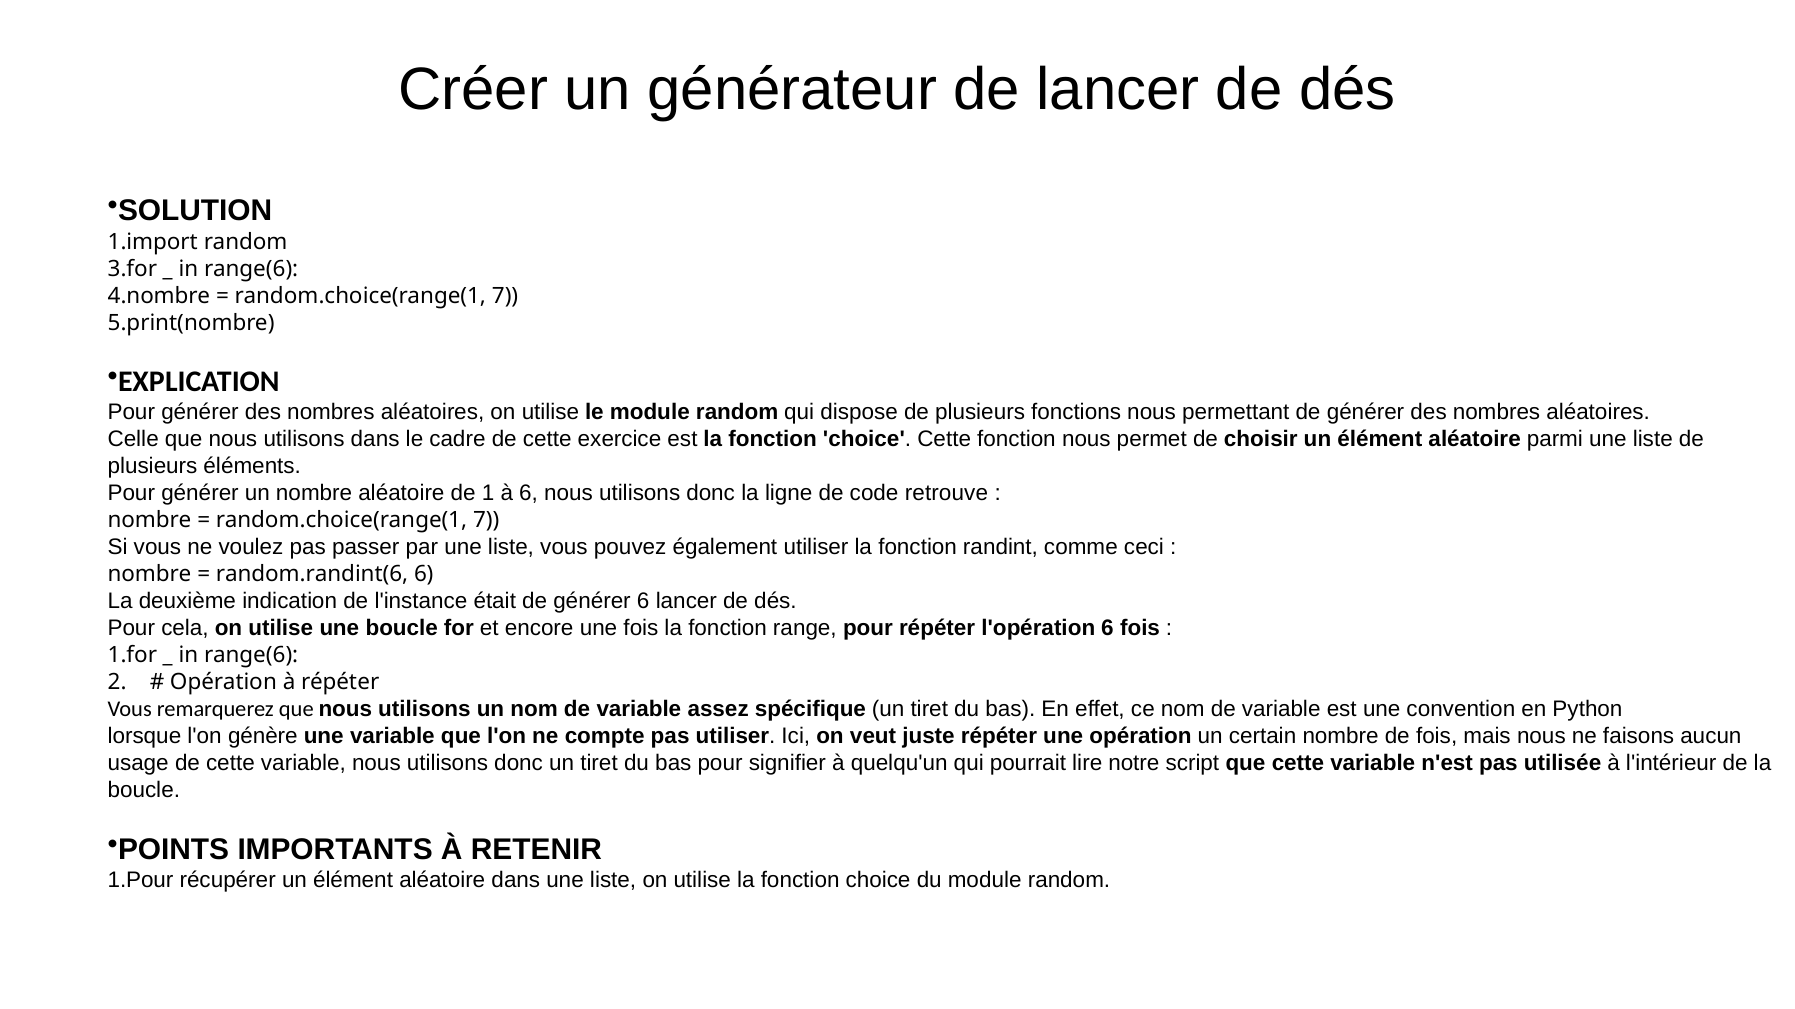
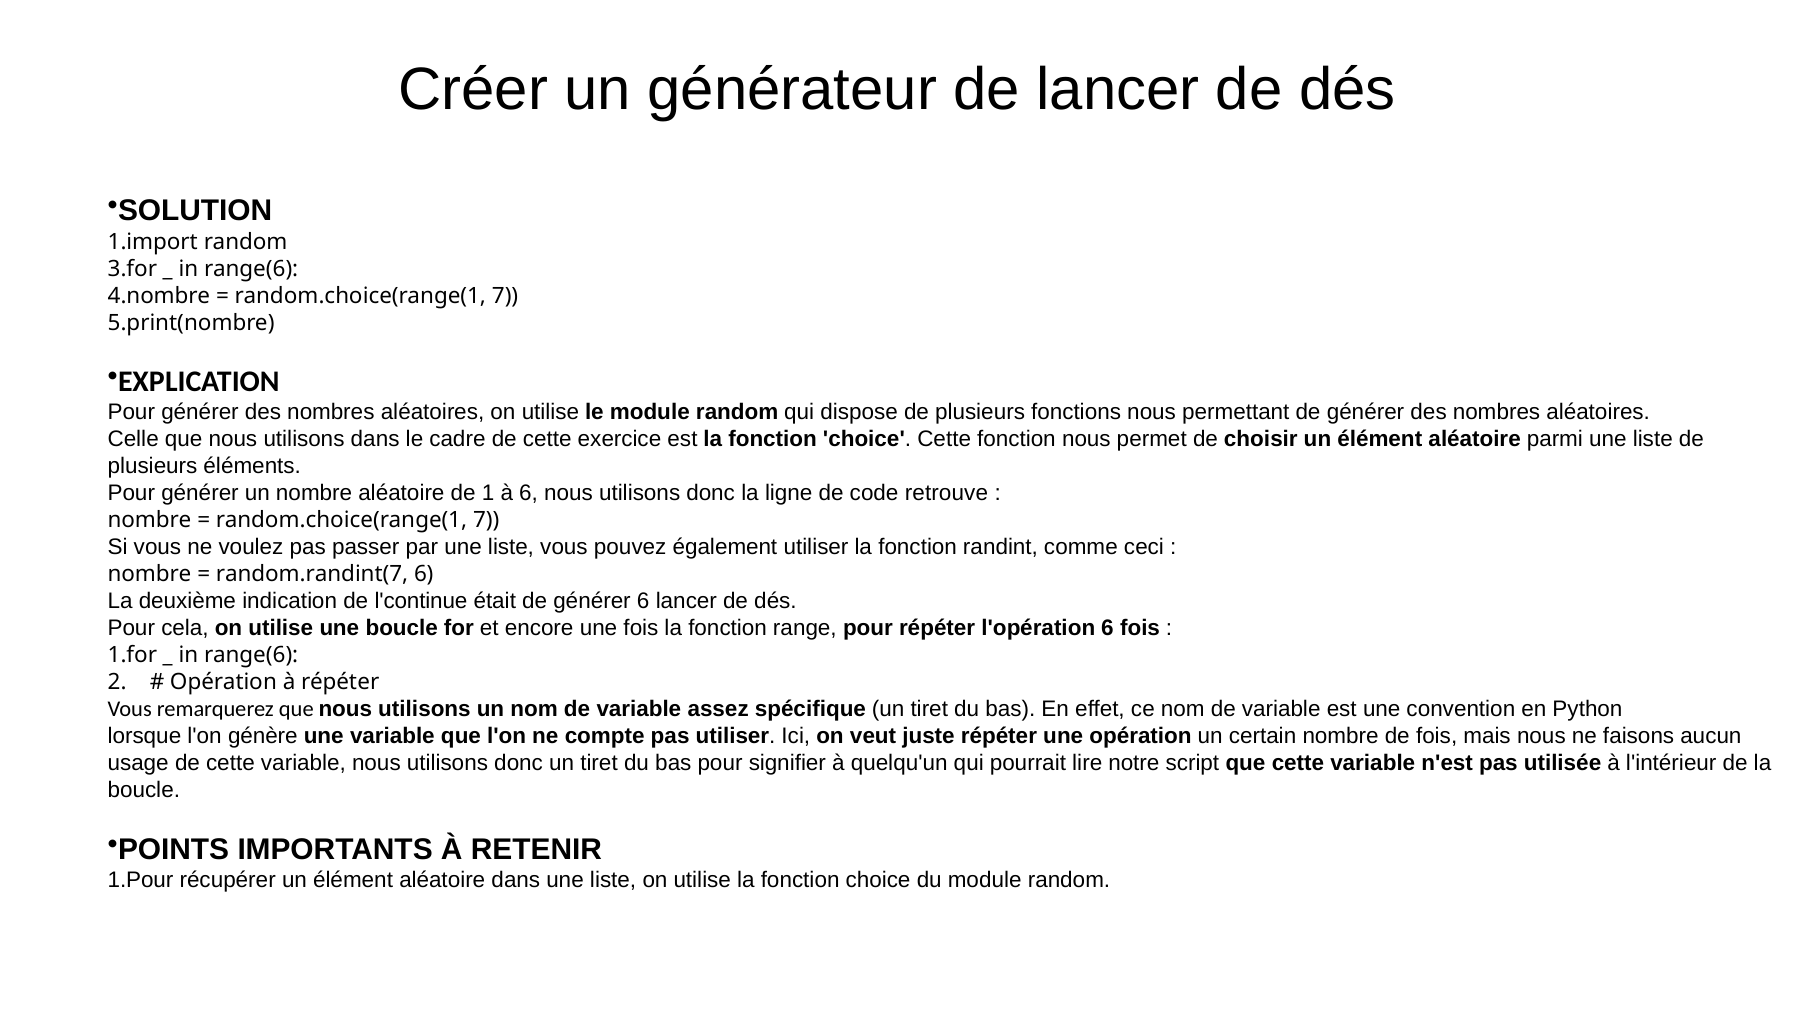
random.randint(6: random.randint(6 -> random.randint(7 (312, 575)
l'instance: l'instance -> l'continue (421, 602)
